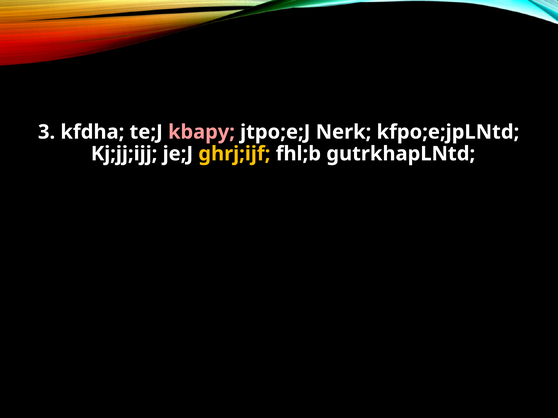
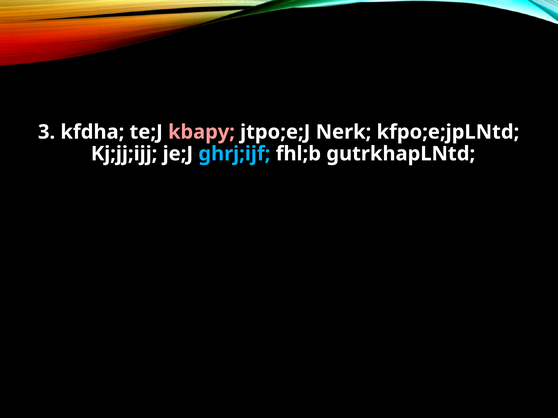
ghrj;ijf colour: yellow -> light blue (234, 154)
